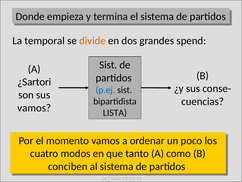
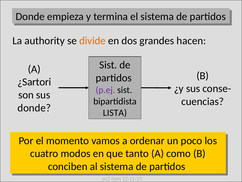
temporal: temporal -> authority (45, 41)
spend: spend -> hacen (191, 41)
p.ej colour: blue -> purple (105, 90)
vamos: vamos -> donde (34, 108)
